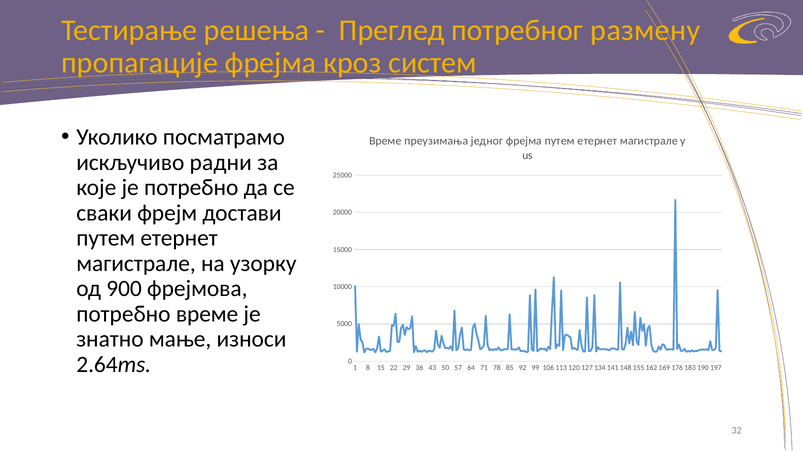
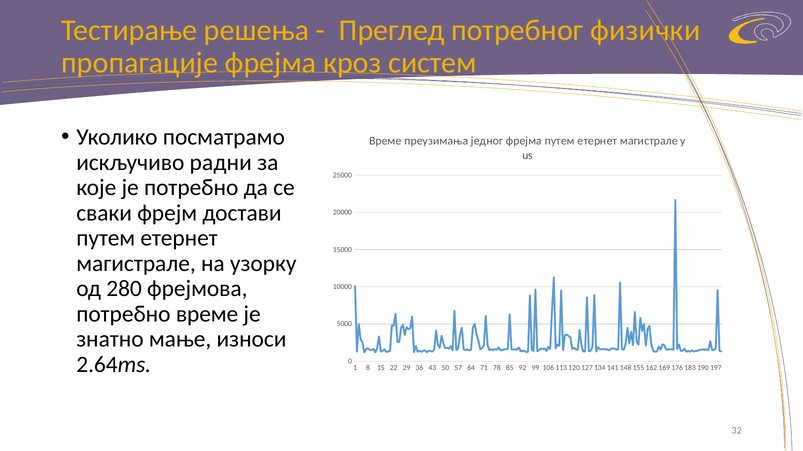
размену: размену -> физички (645, 30)
900: 900 -> 280 (124, 289)
